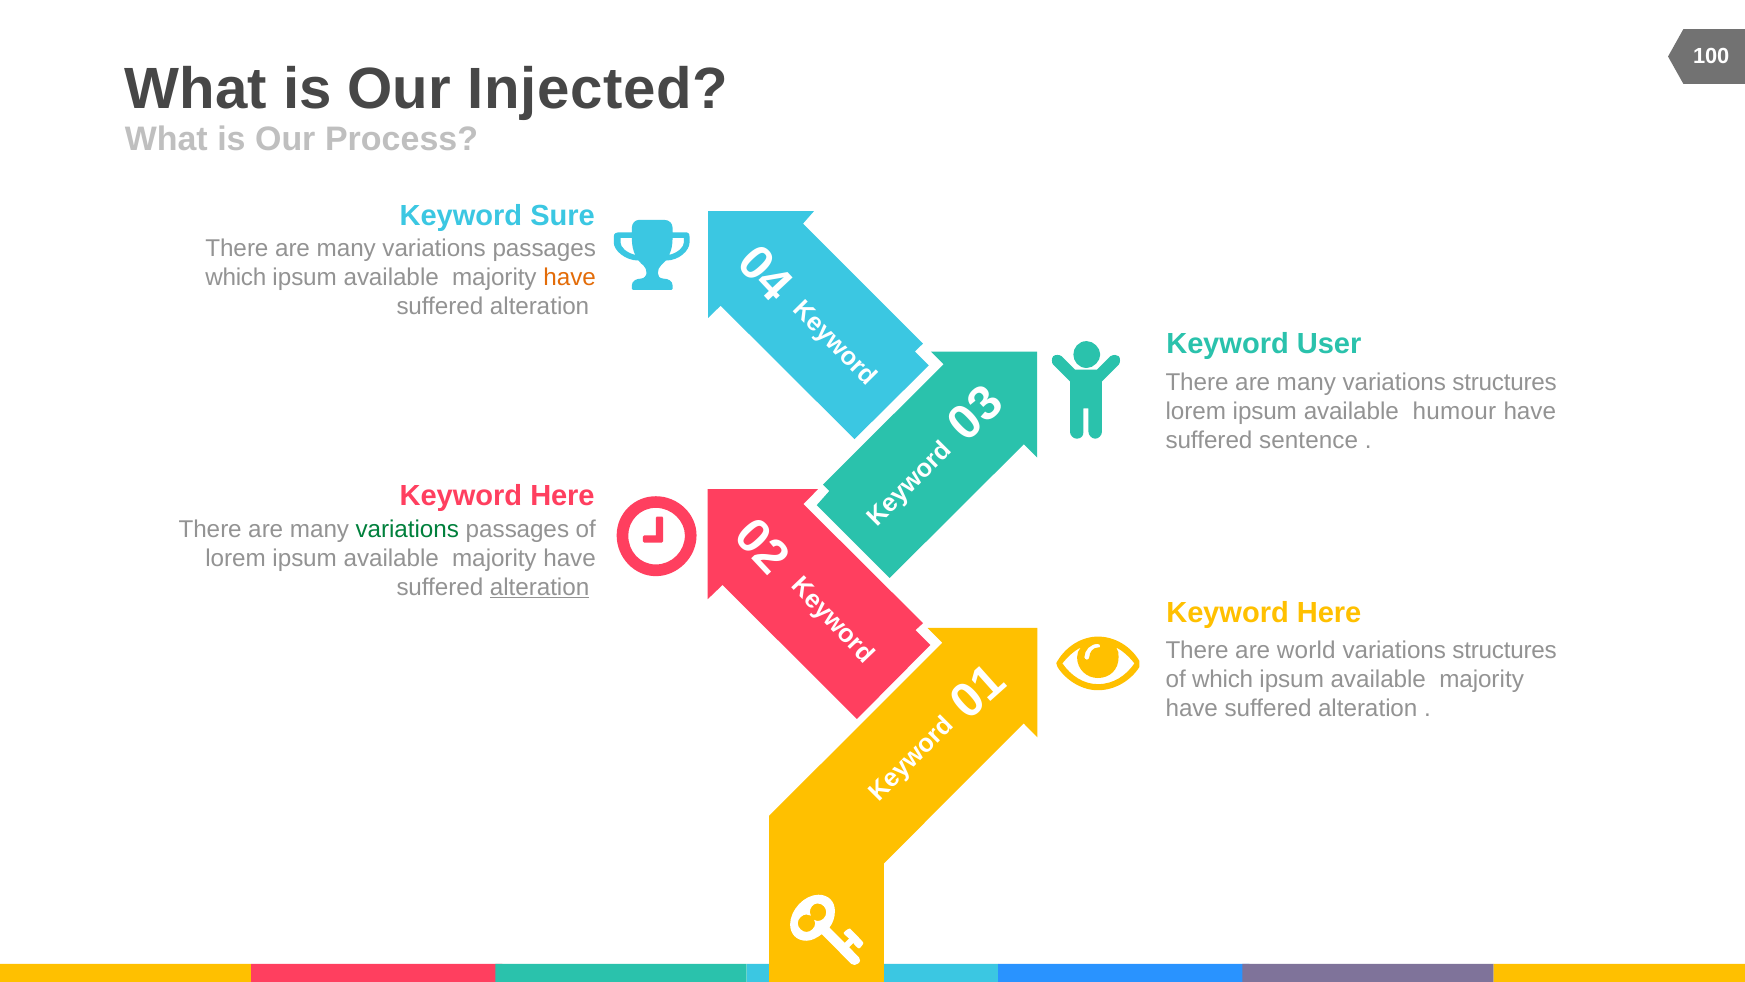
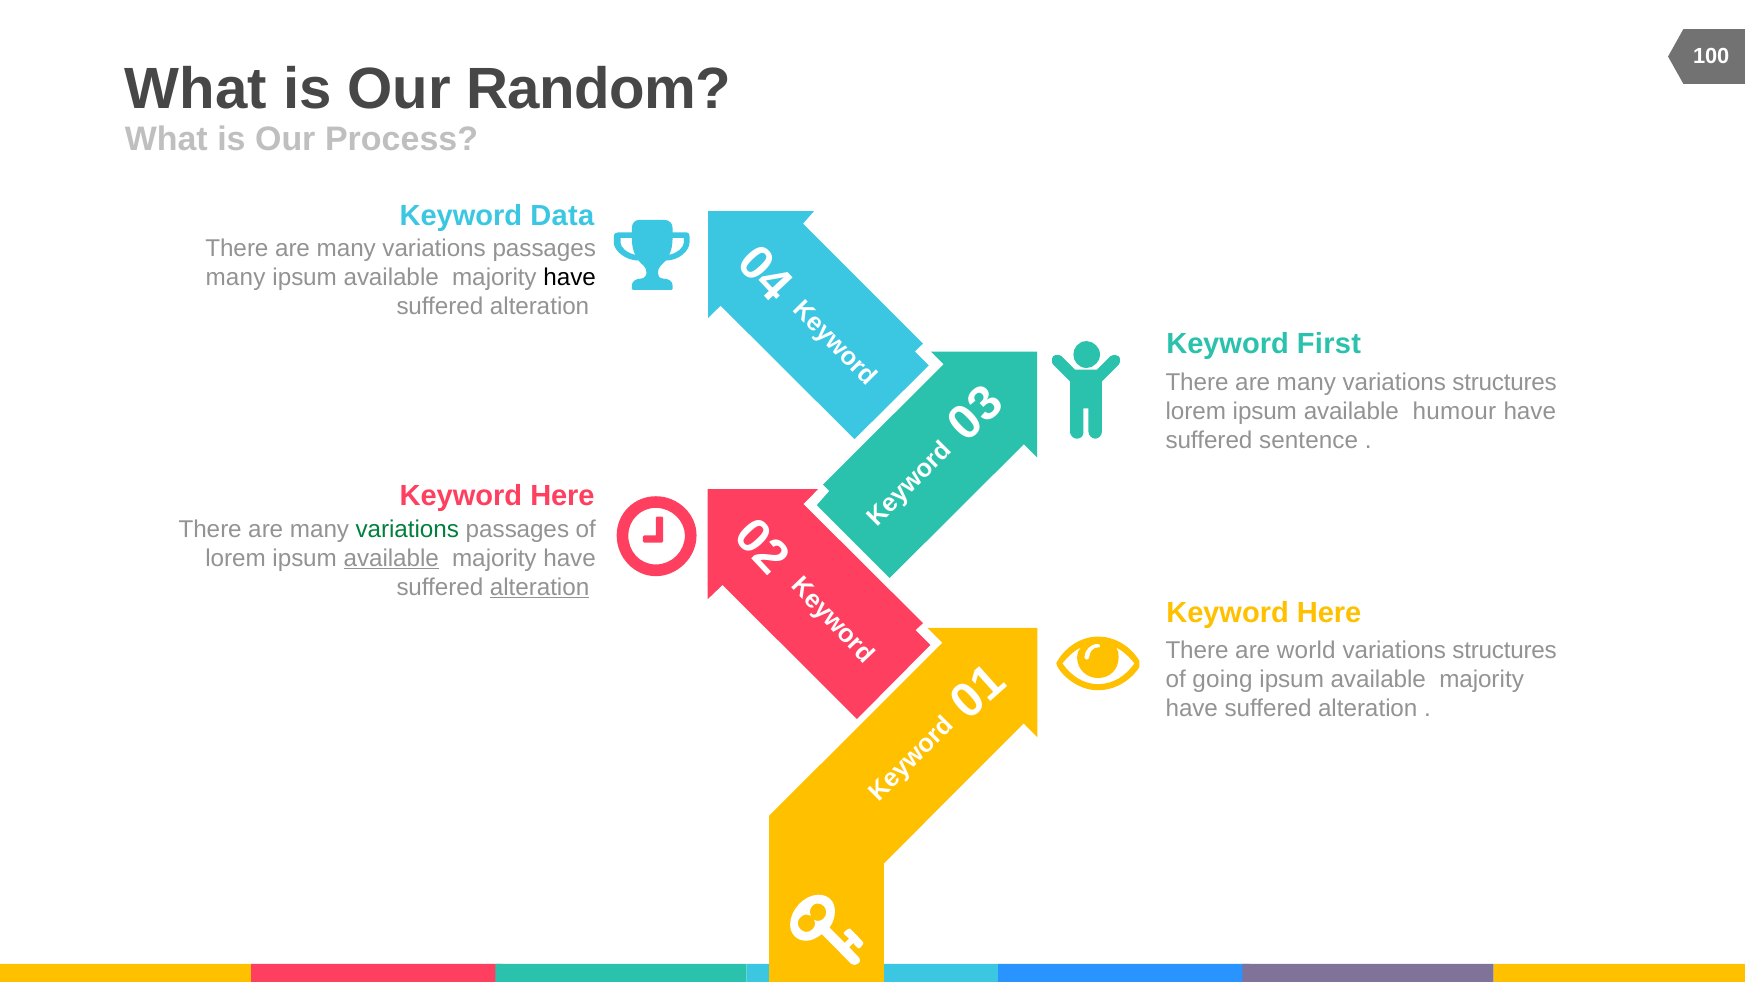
Injected: Injected -> Random (598, 89)
Sure: Sure -> Data (562, 215)
which: which -> many (236, 278)
have colour: orange -> black (570, 278)
User: User -> First (1329, 343)
available underline: none -> present (391, 558)
of which: which -> going (1222, 679)
